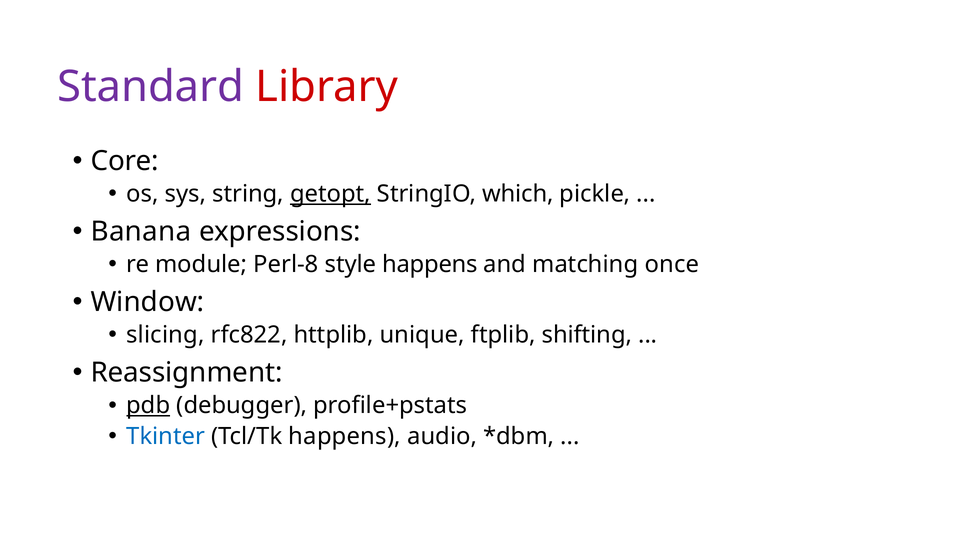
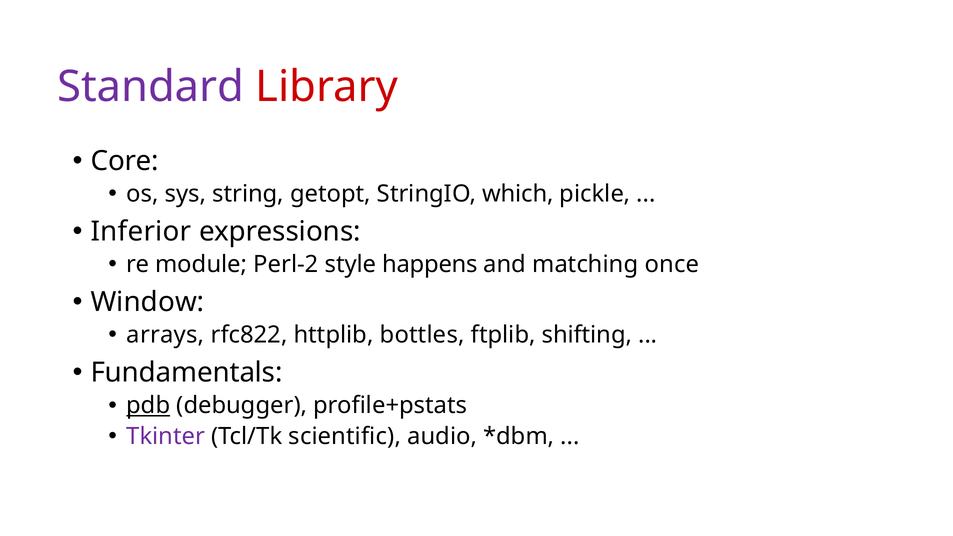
getopt underline: present -> none (330, 194)
Banana: Banana -> Inferior (141, 232)
Perl-8: Perl-8 -> Perl-2 (286, 264)
slicing: slicing -> arrays (165, 335)
unique: unique -> bottles (422, 335)
Reassignment: Reassignment -> Fundamentals (187, 373)
Tkinter colour: blue -> purple (166, 436)
Tcl/Tk happens: happens -> scientific (345, 436)
